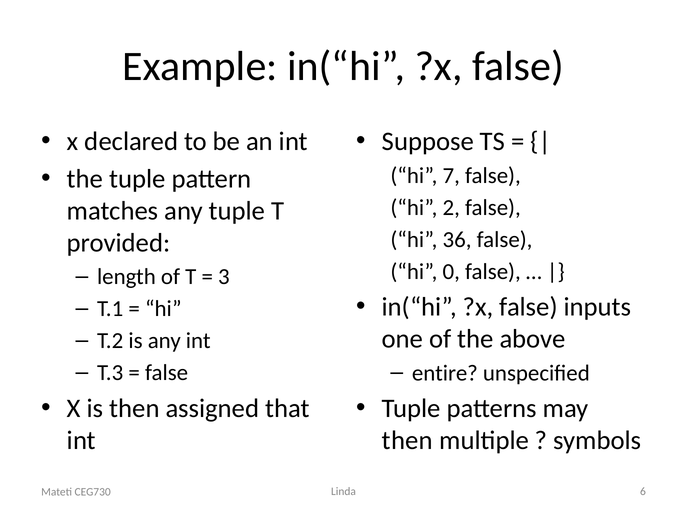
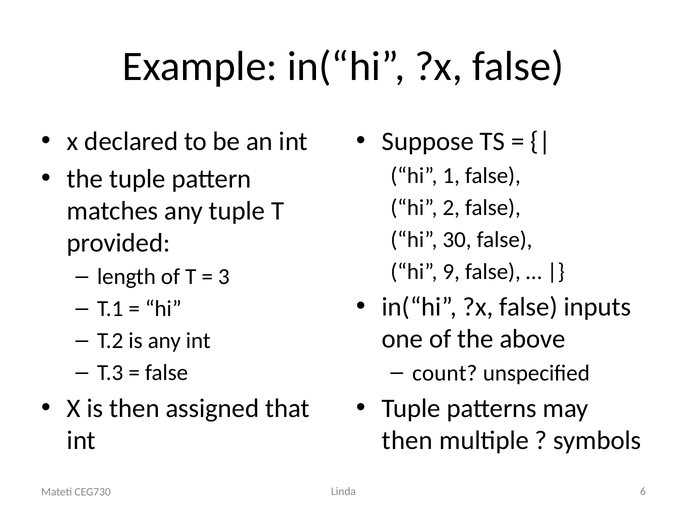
7: 7 -> 1 (451, 176)
36: 36 -> 30 (457, 240)
0: 0 -> 9 (451, 272)
entire: entire -> count (445, 373)
